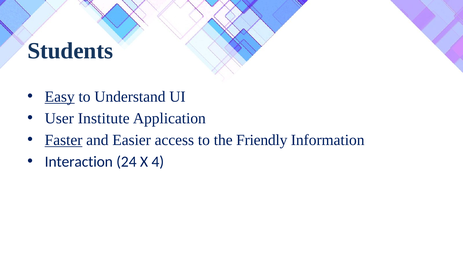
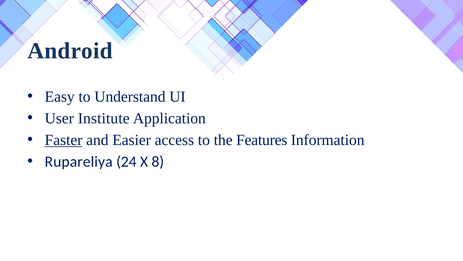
Students: Students -> Android (70, 51)
Easy underline: present -> none (60, 96)
Friendly: Friendly -> Features (262, 140)
Interaction: Interaction -> Rupareliya (79, 161)
4: 4 -> 8 (158, 161)
